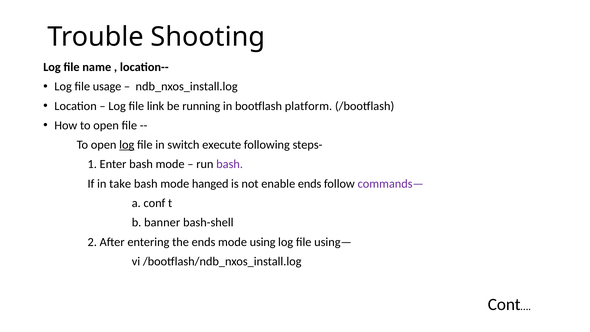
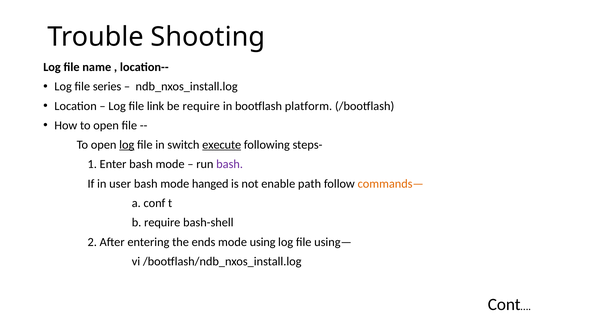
usage: usage -> series (107, 86)
be running: running -> require (201, 106)
execute underline: none -> present (222, 145)
take: take -> user (120, 184)
enable ends: ends -> path (310, 184)
commands— colour: purple -> orange (391, 184)
b banner: banner -> require (162, 222)
